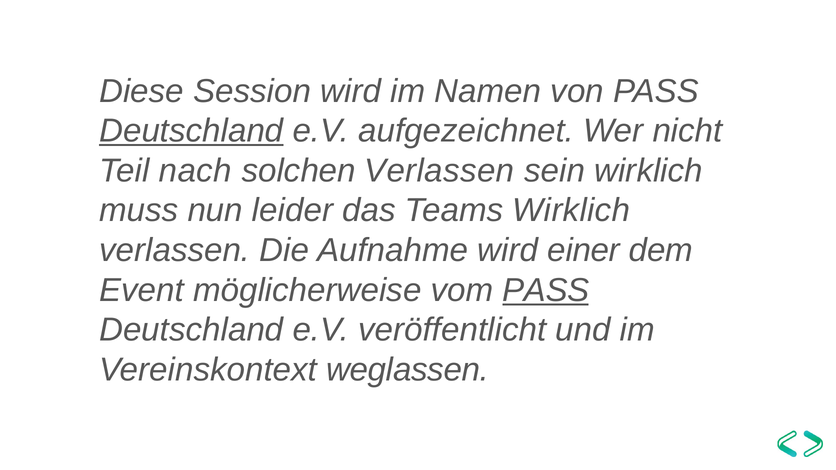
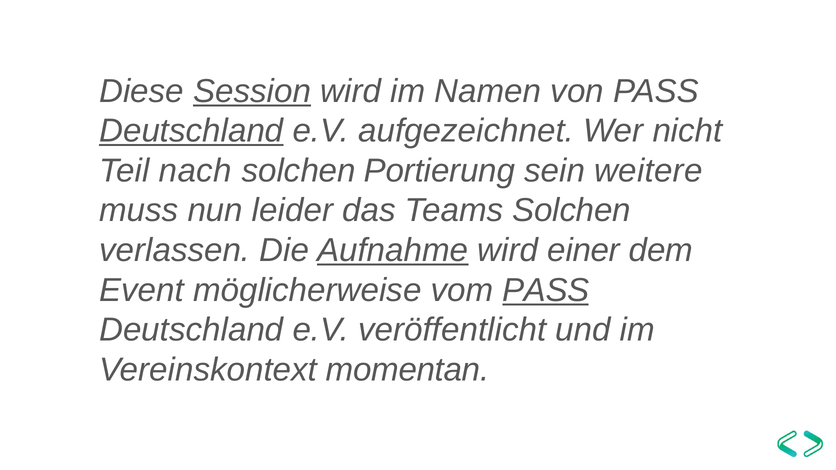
Session underline: none -> present (252, 91)
solchen Verlassen: Verlassen -> Portierung (439, 171)
sein wirklich: wirklich -> weitere (648, 171)
Teams Wirklich: Wirklich -> Solchen (572, 211)
Aufnahme underline: none -> present (393, 250)
weglassen: weglassen -> momentan (408, 370)
